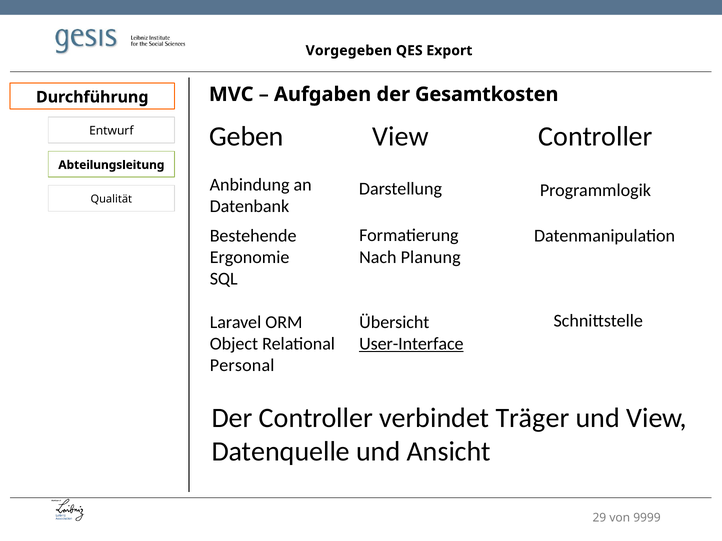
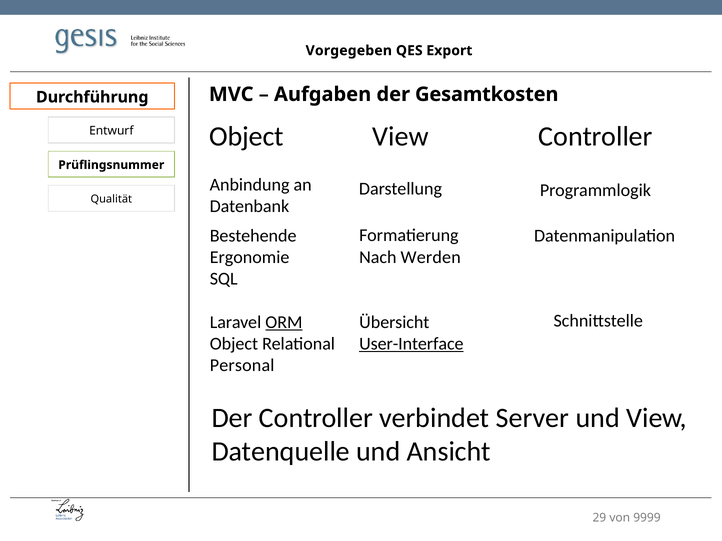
Entwurf Geben: Geben -> Object (246, 137)
Abteilungsleitung: Abteilungsleitung -> Prüflingsnummer (111, 165)
Planung: Planung -> Werden (431, 257)
ORM underline: none -> present (284, 323)
Träger: Träger -> Server (532, 418)
